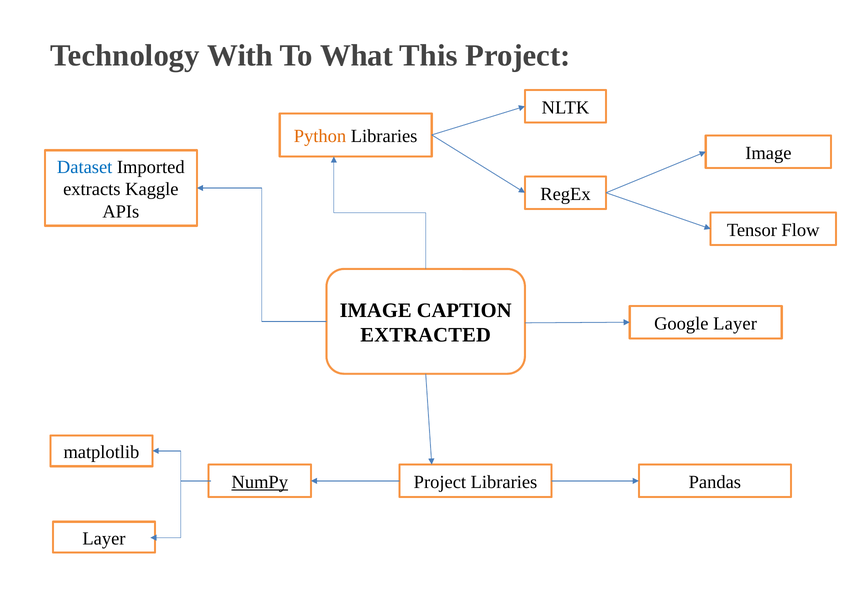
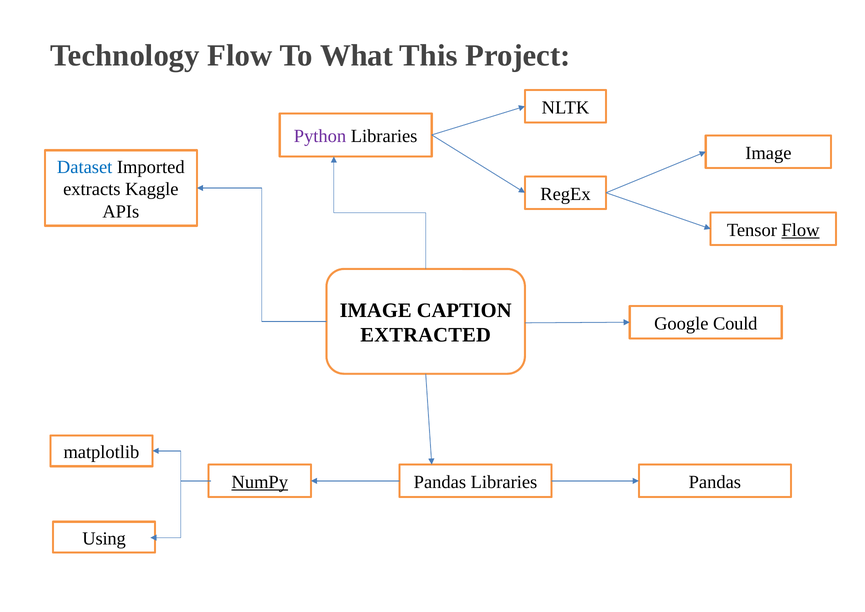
Technology With: With -> Flow (240, 55)
Python colour: orange -> purple (320, 136)
Flow underline: none -> present (800, 230)
Google Layer: Layer -> Could (735, 323)
Project: Project -> Pandas (440, 482)
Layer: Layer -> Using (104, 538)
